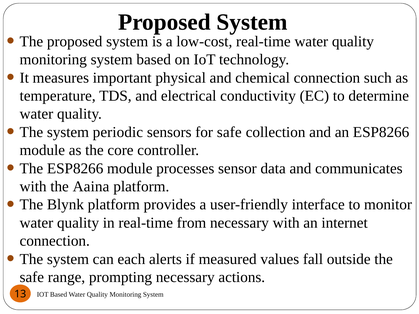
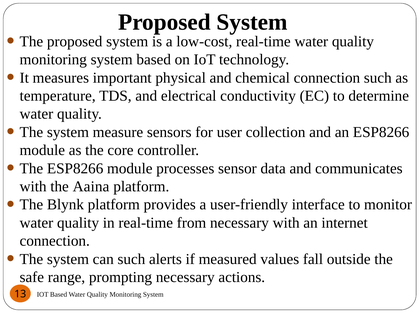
periodic: periodic -> measure (118, 132)
for safe: safe -> user (229, 132)
can each: each -> such (131, 259)
